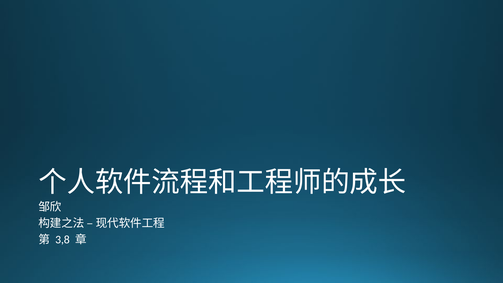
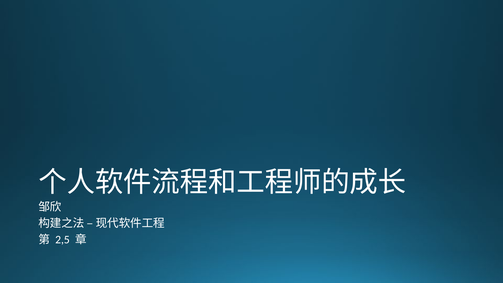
3,8: 3,8 -> 2,5 (62, 240)
